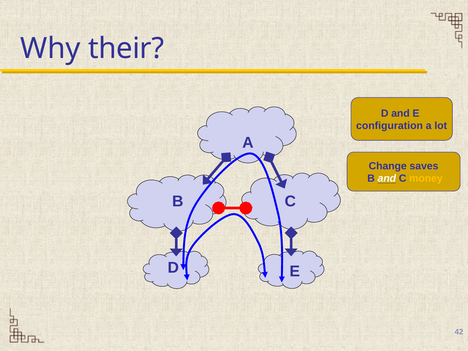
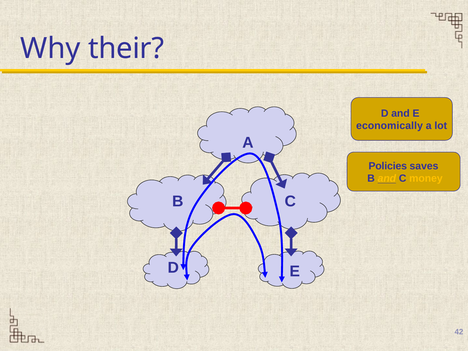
configuration: configuration -> economically (390, 126)
Change: Change -> Policies (388, 166)
and colour: white -> yellow (387, 179)
